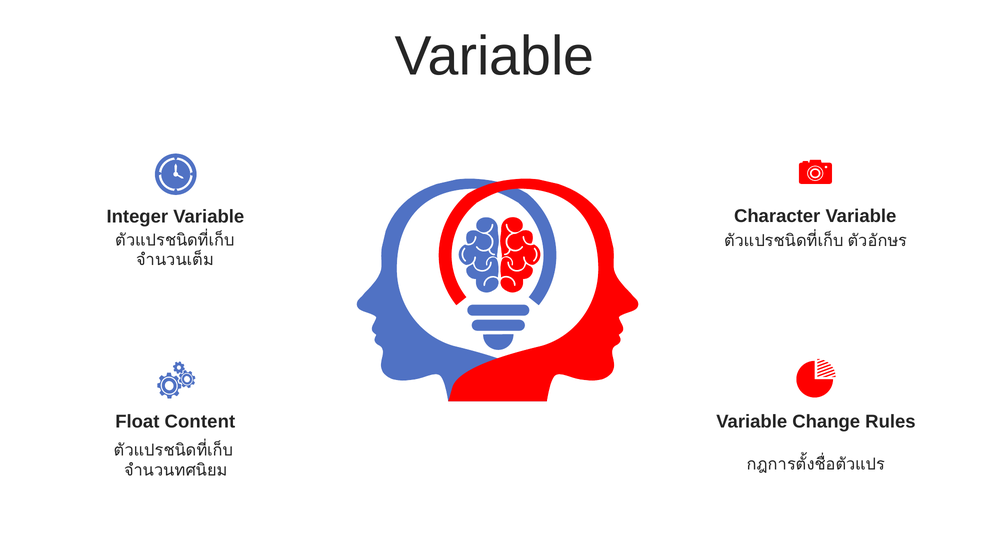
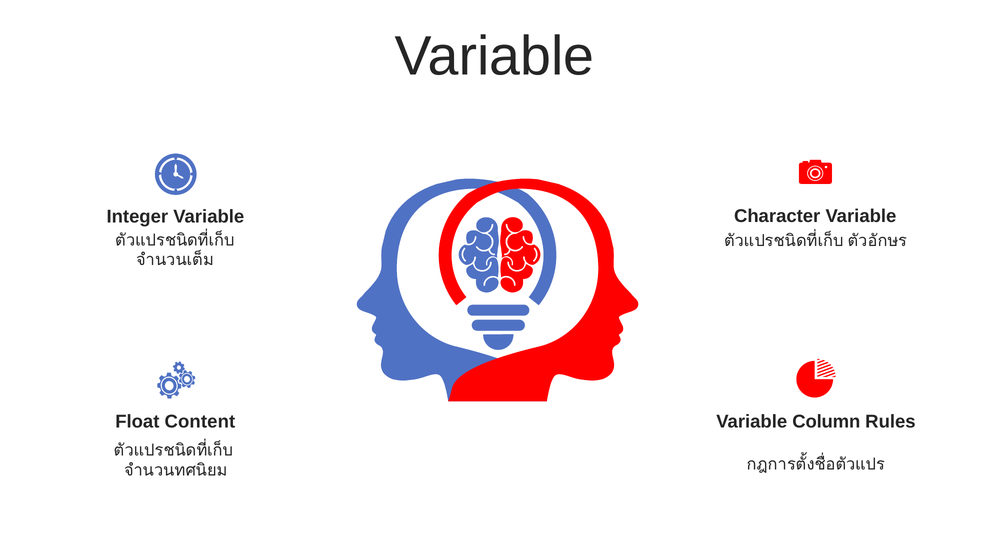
Change: Change -> Column (826, 422)
